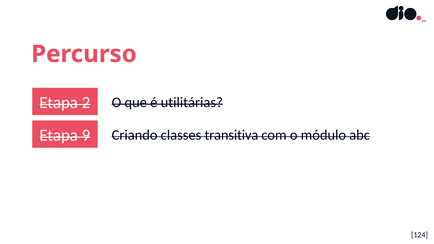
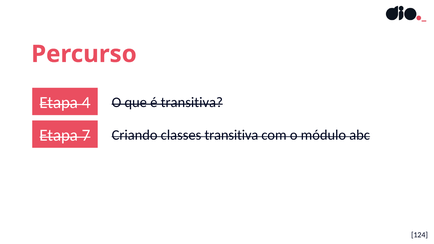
2: 2 -> 4 (86, 103)
é utilitárias: utilitárias -> transitiva (192, 102)
9: 9 -> 7 (86, 135)
